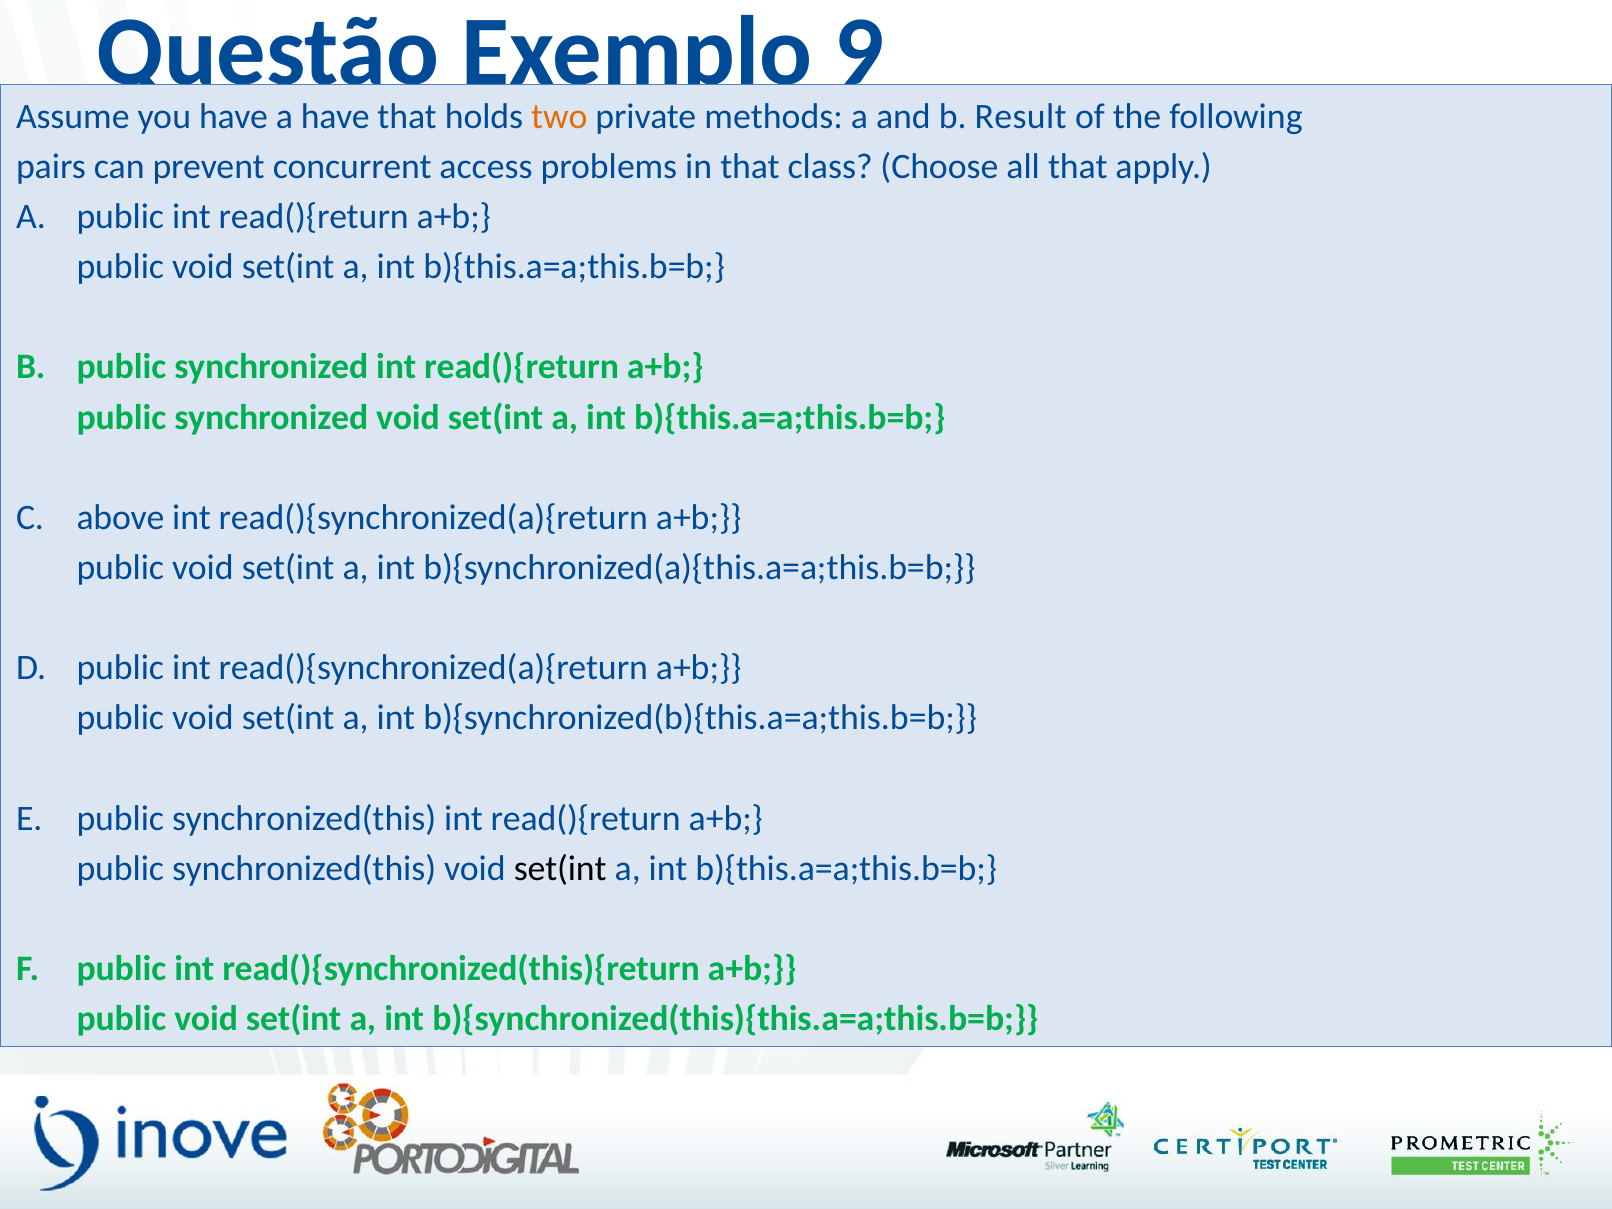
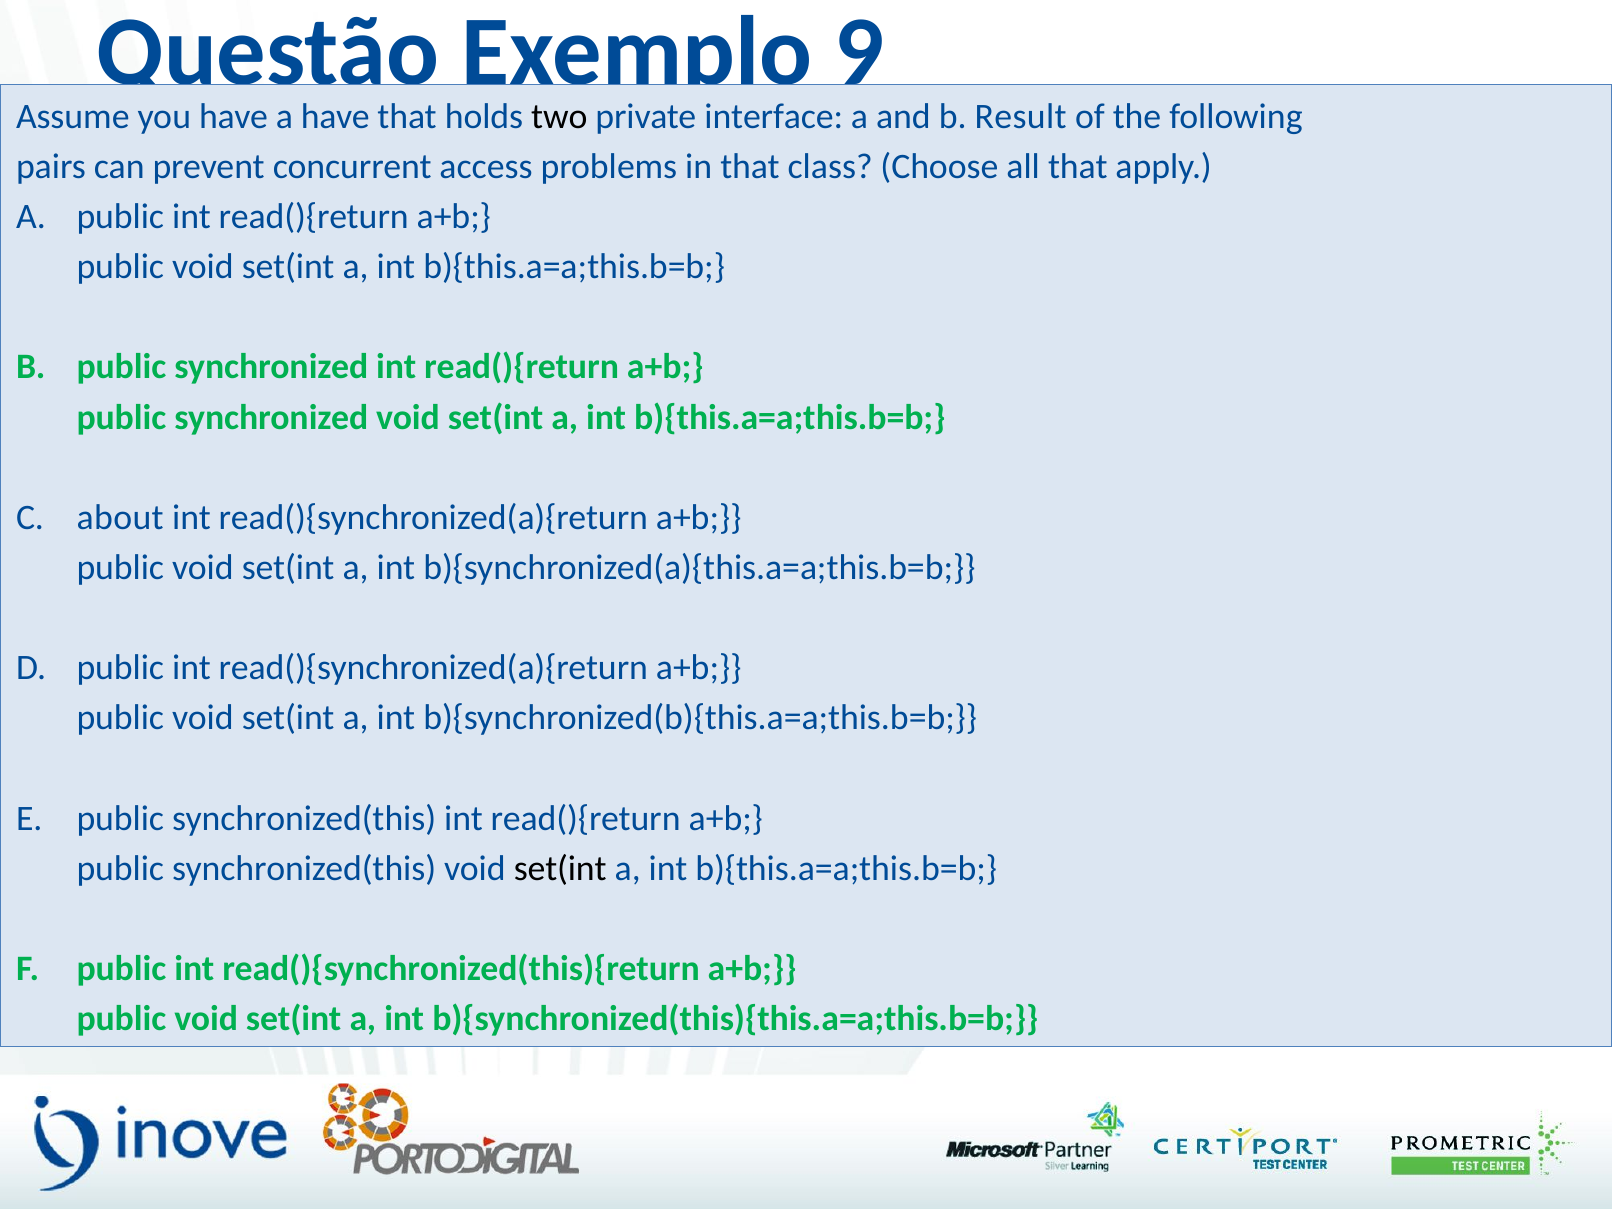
two colour: orange -> black (559, 116)
methods: methods -> interface (774, 116)
above: above -> about (120, 518)
